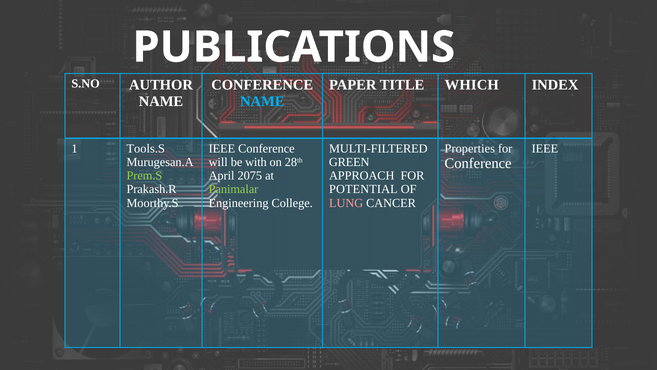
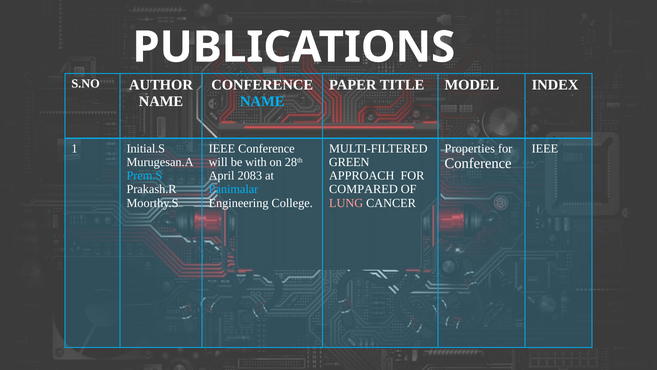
WHICH: WHICH -> MODEL (472, 85)
Tools.S: Tools.S -> Initial.S (146, 148)
Prem.S colour: light green -> light blue (144, 176)
2075: 2075 -> 2083 (250, 176)
Panimalar colour: light green -> light blue (233, 189)
POTENTIAL: POTENTIAL -> COMPARED (363, 189)
